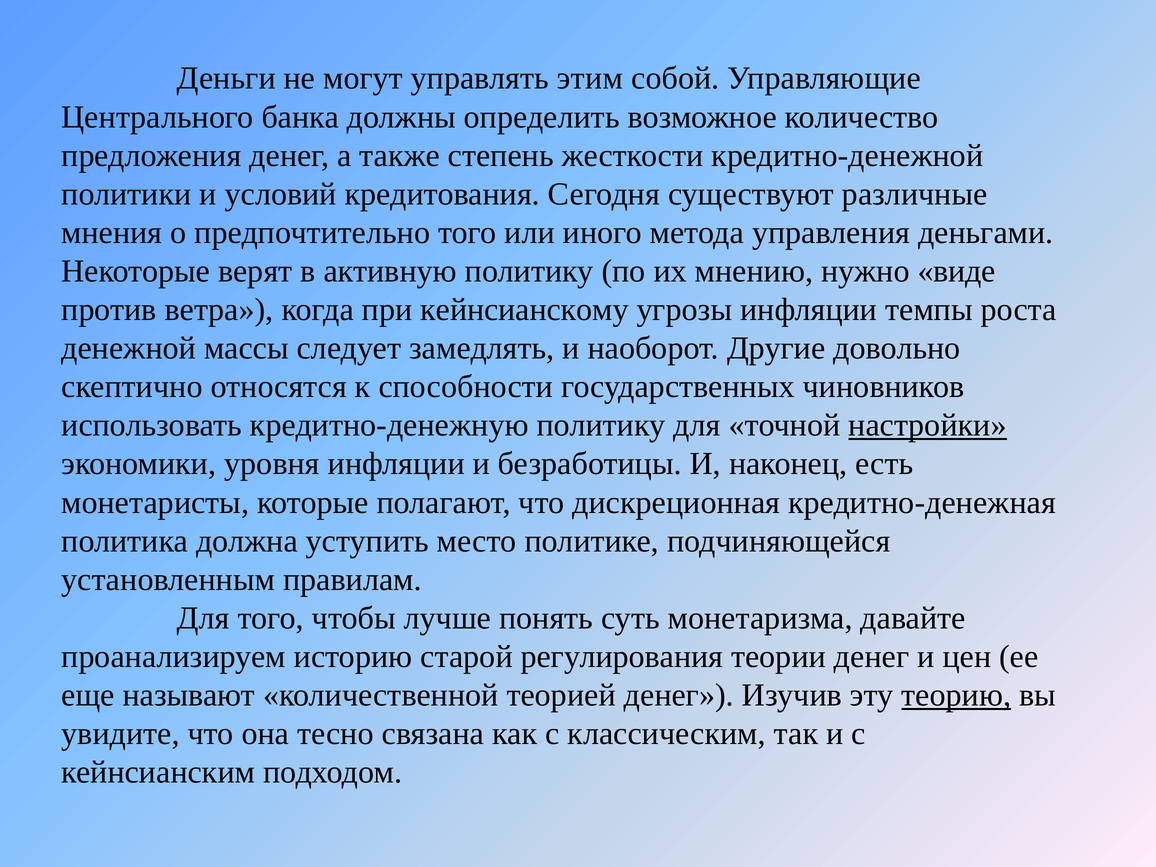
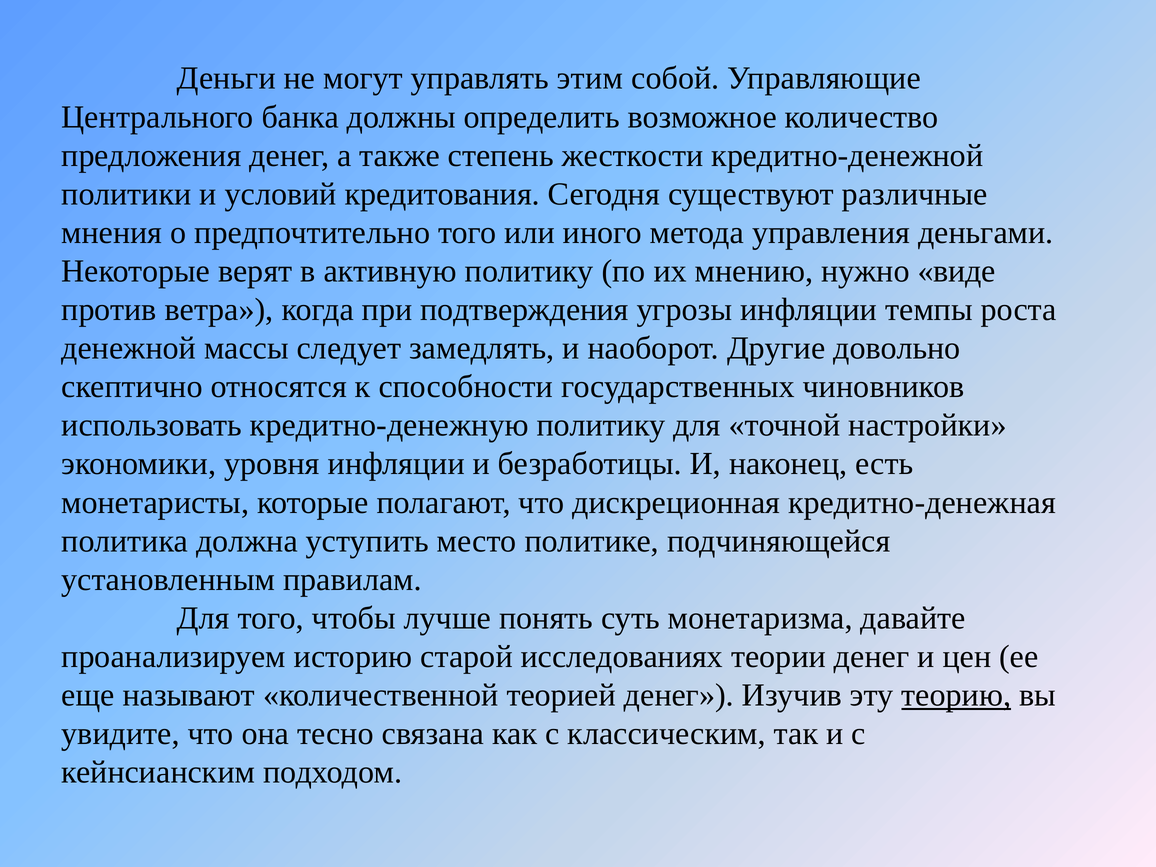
кейнсианскому: кейнсианскому -> подтверждения (525, 310)
настройки underline: present -> none (928, 425)
регулирования: регулирования -> исследованиях (622, 657)
